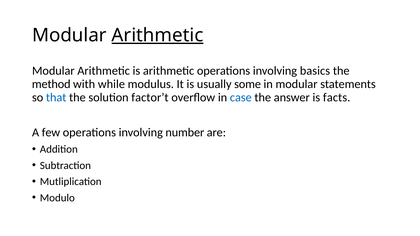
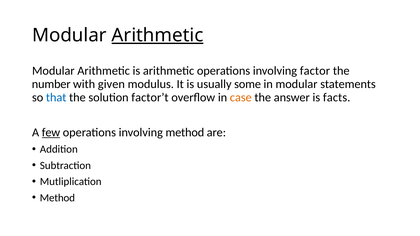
basics: basics -> factor (315, 71)
method: method -> number (51, 84)
while: while -> given (111, 84)
case colour: blue -> orange (241, 97)
few underline: none -> present (51, 133)
involving number: number -> method (185, 133)
Modulo: Modulo -> Method (57, 198)
